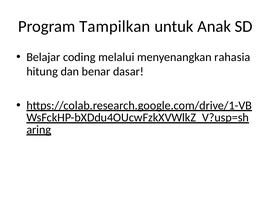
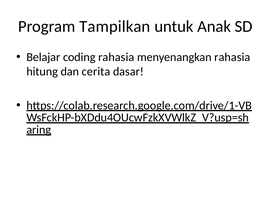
coding melalui: melalui -> rahasia (116, 57)
benar: benar -> cerita (96, 71)
